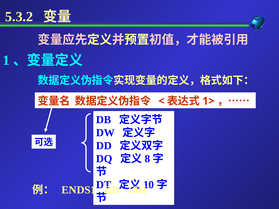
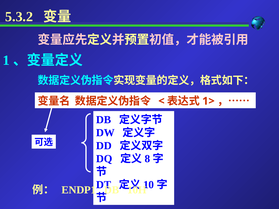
ENDS1: ENDS1 -> ENDP1 (79, 190)
